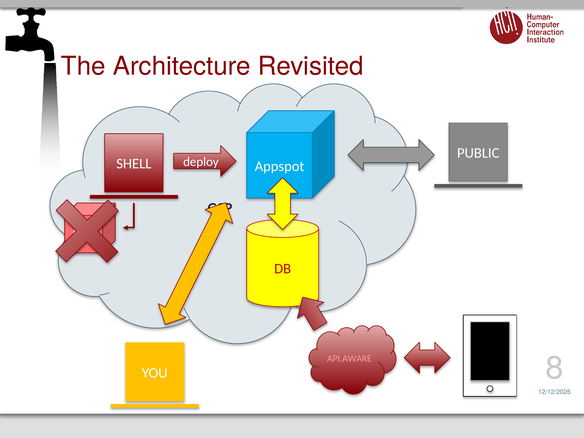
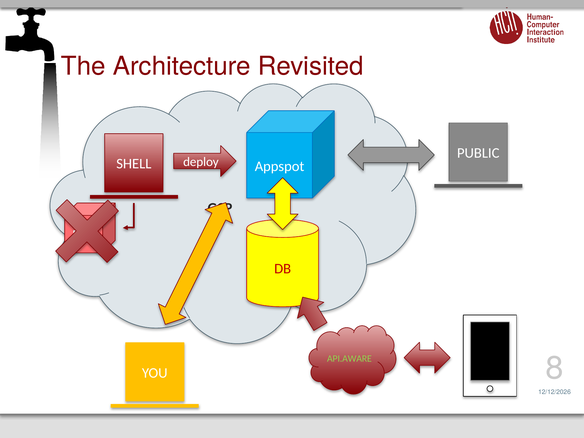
API.AWARE colour: pink -> light green (349, 359)
